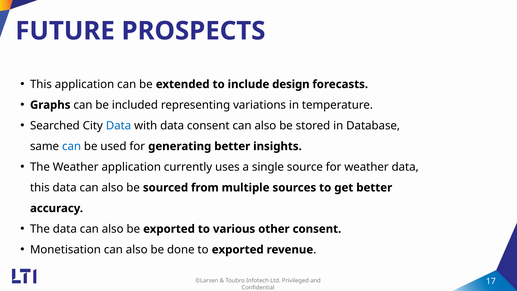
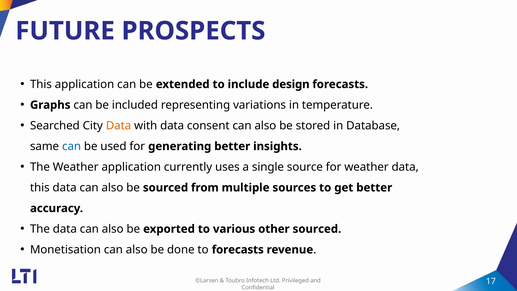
Data colour: blue -> orange (119, 126)
other consent: consent -> sourced (317, 229)
to exported: exported -> forecasts (238, 250)
